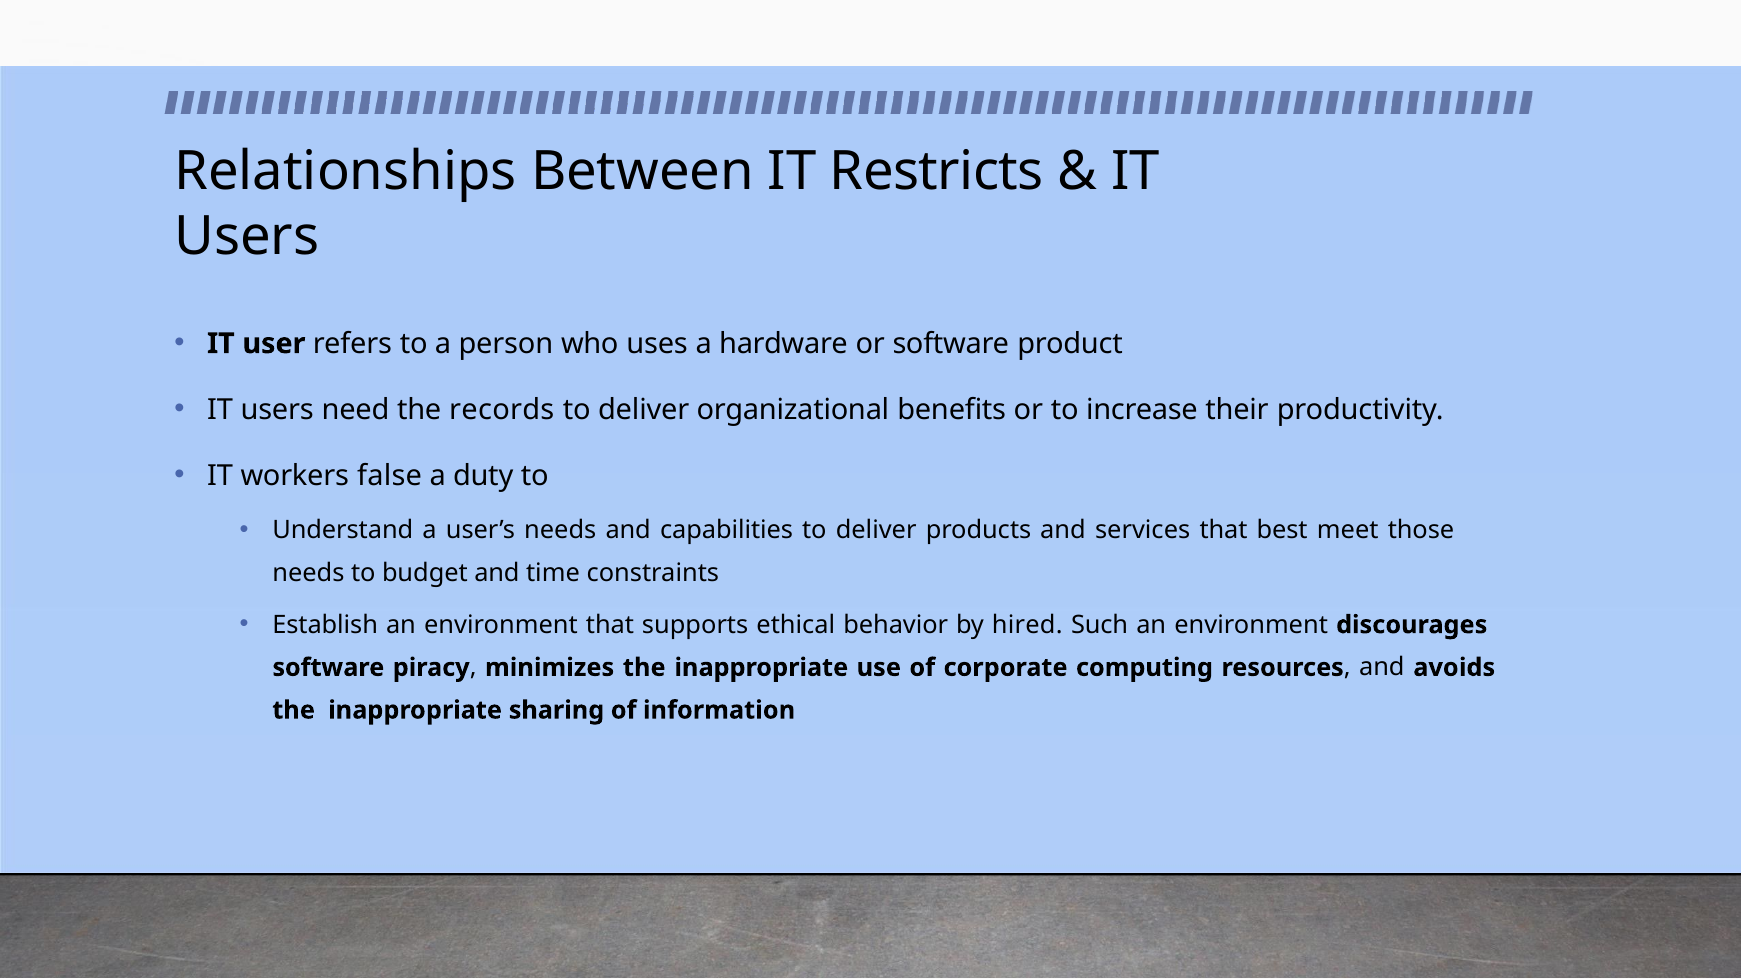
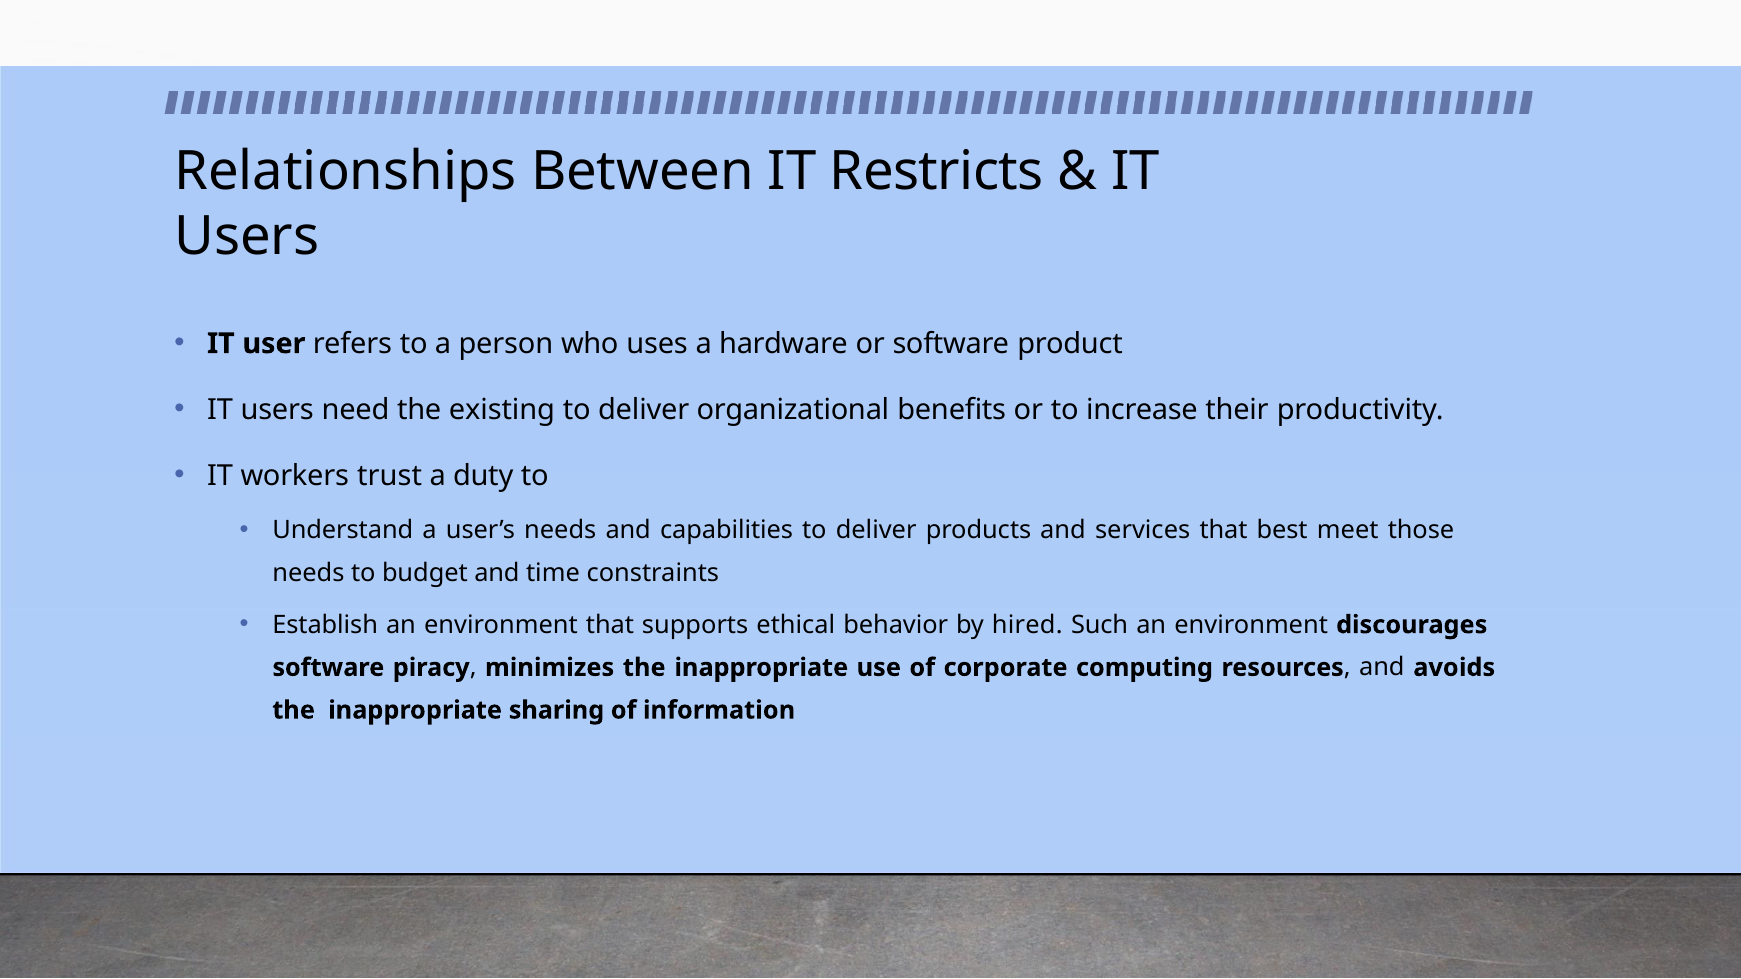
records: records -> existing (502, 410)
false: false -> trust (390, 476)
